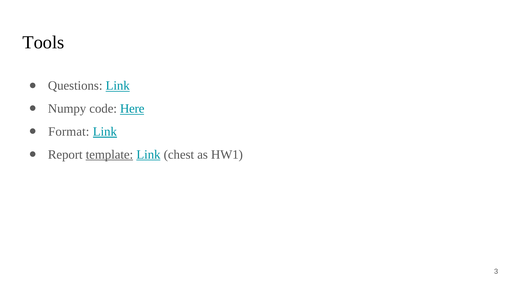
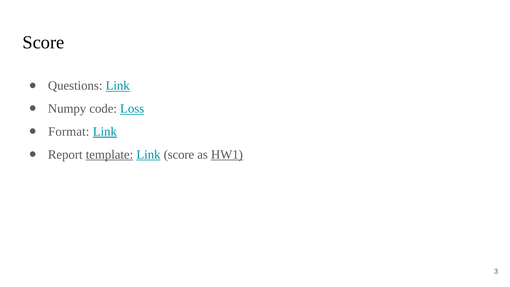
Tools: Tools -> Score (43, 42)
Here: Here -> Loss (132, 109)
Link chest: chest -> score (179, 154)
HW1 underline: none -> present (227, 154)
